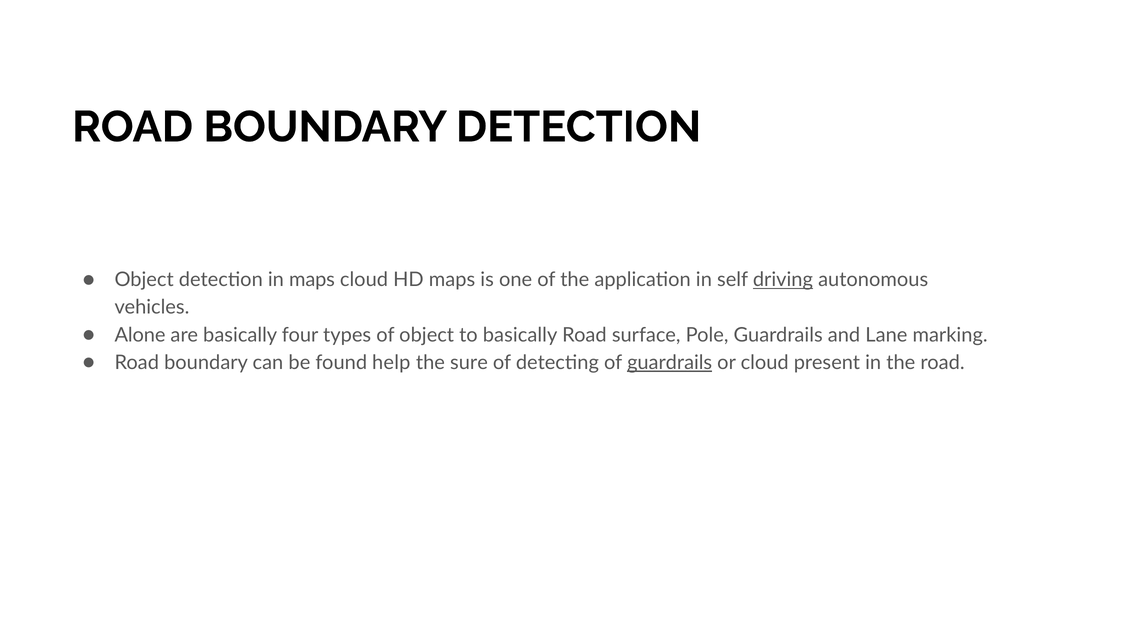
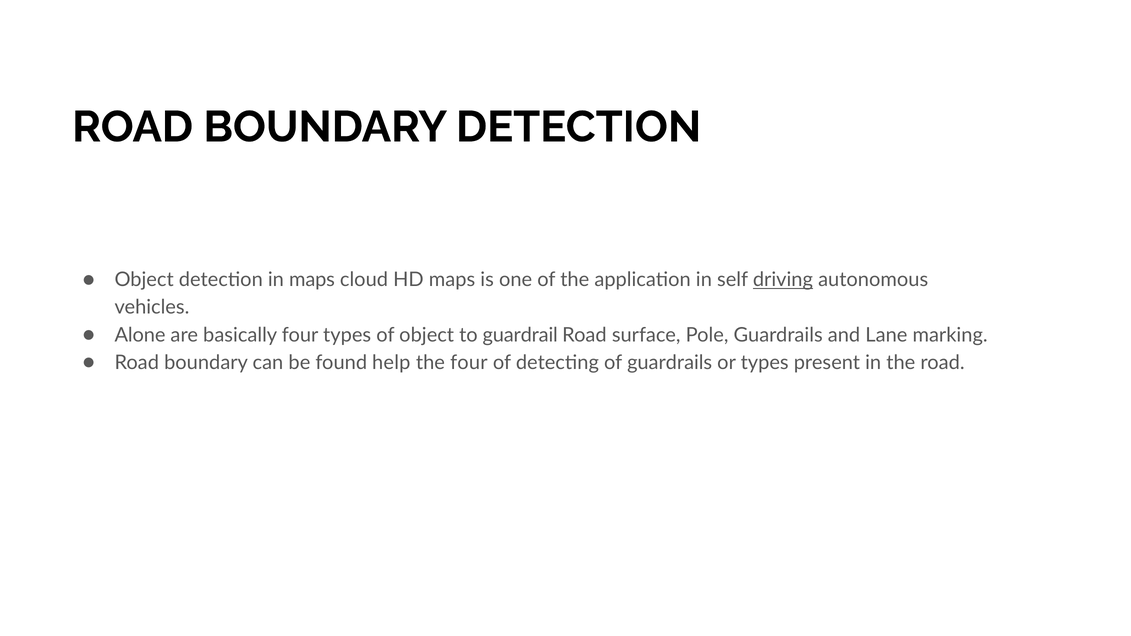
to basically: basically -> guardrail (520, 335)
the sure: sure -> four (469, 363)
guardrails underline: present -> none (670, 363)
or cloud: cloud -> types (765, 363)
